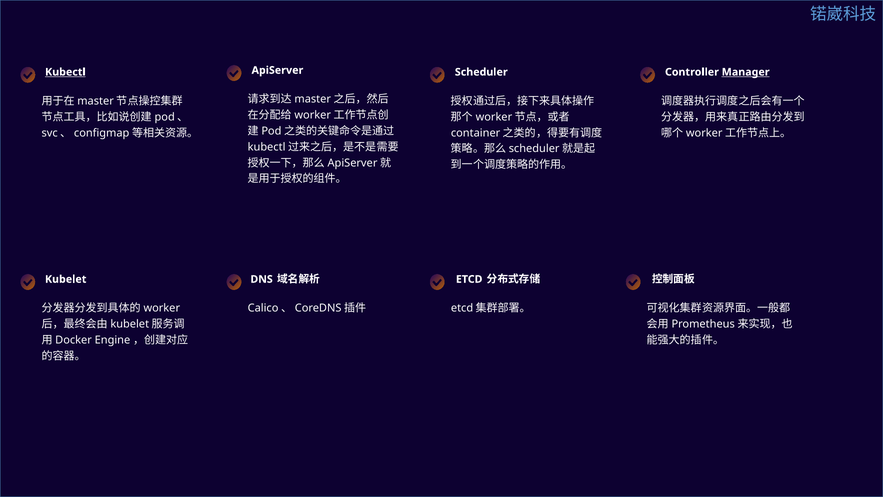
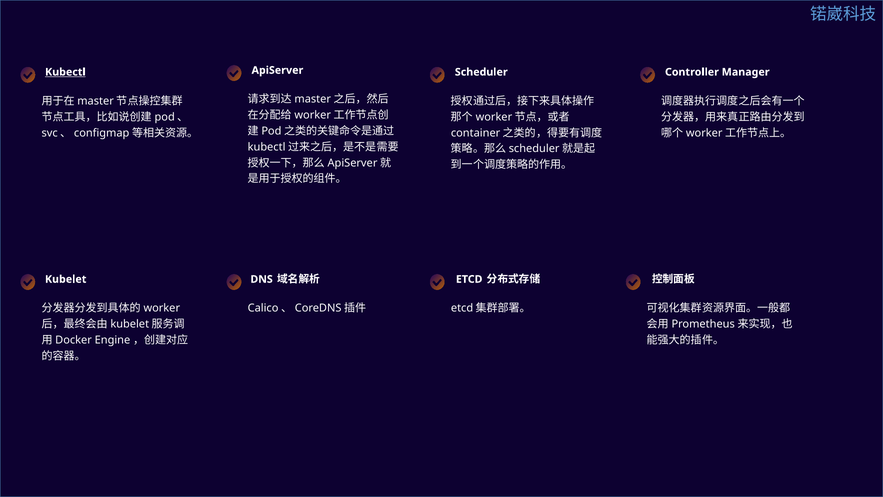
Manager underline: present -> none (746, 72)
